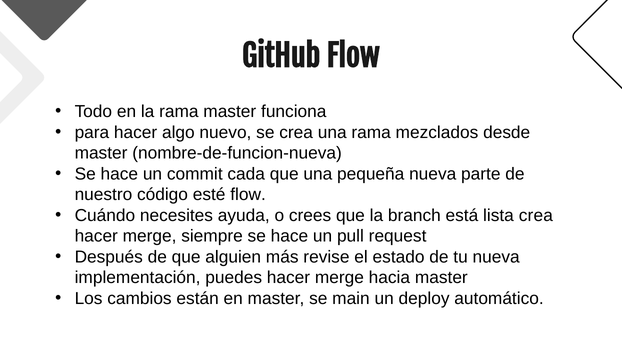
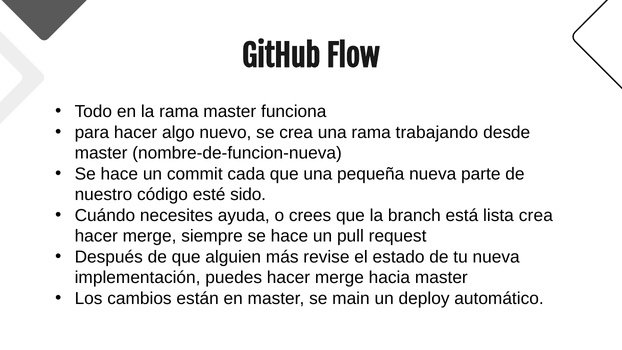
mezclados: mezclados -> trabajando (437, 132)
esté flow: flow -> sido (248, 195)
